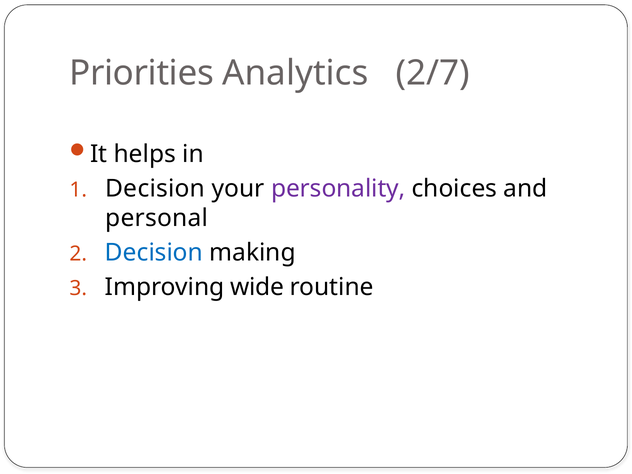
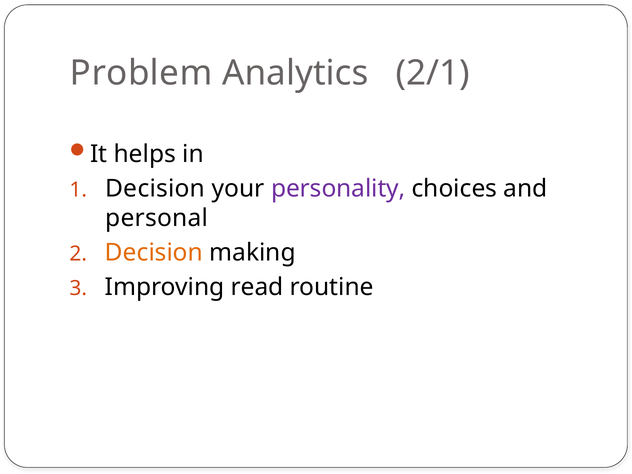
Priorities: Priorities -> Problem (141, 73)
2/7: 2/7 -> 2/1 (433, 73)
Decision colour: blue -> orange (154, 253)
wide: wide -> read (257, 287)
